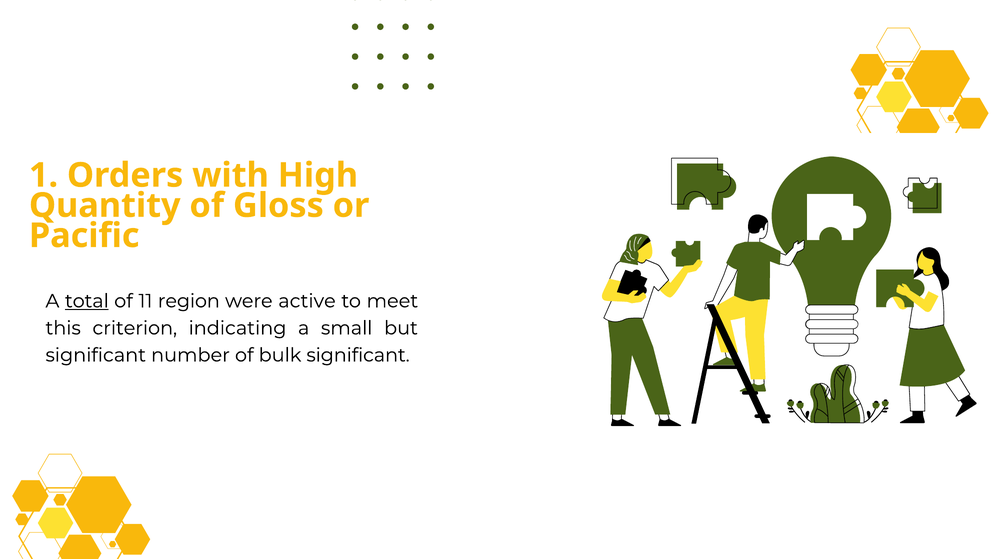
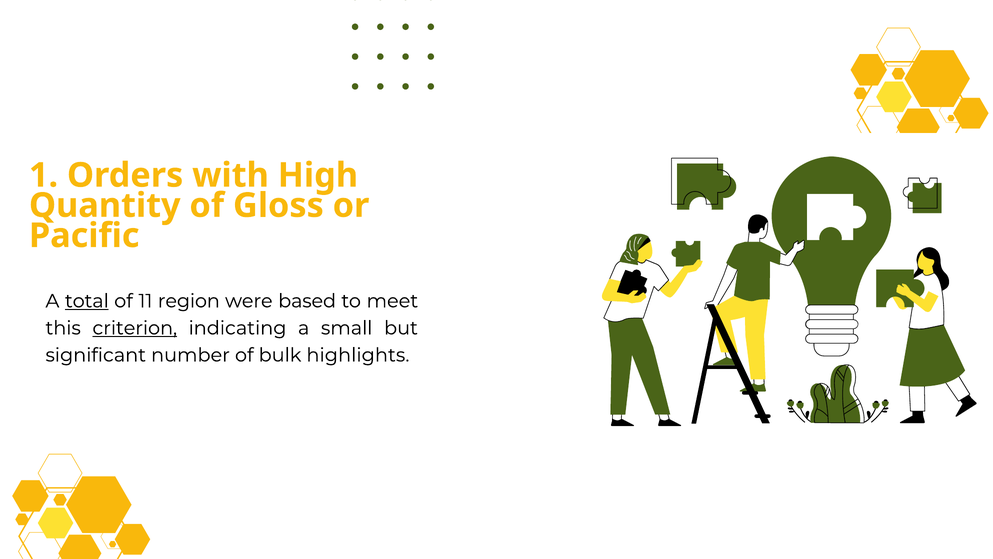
active: active -> based (307, 301)
criterion underline: none -> present (135, 328)
bulk significant: significant -> highlights (358, 355)
